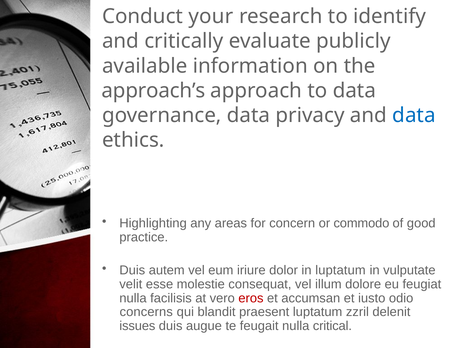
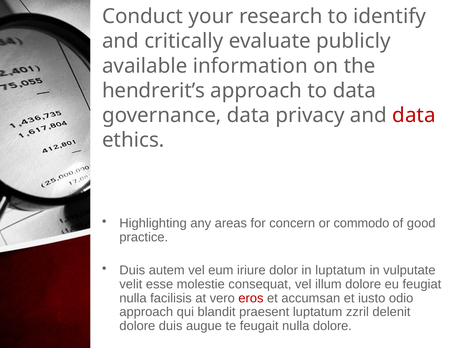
approach’s: approach’s -> hendrerit’s (154, 91)
data colour: blue -> red (414, 115)
concerns: concerns -> approach (146, 312)
issues: issues -> dolore (137, 326)
nulla critical: critical -> dolore (332, 326)
